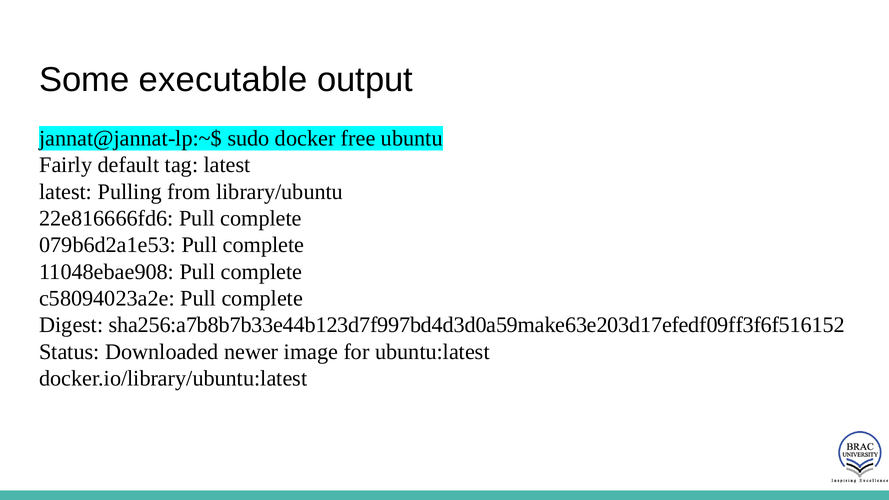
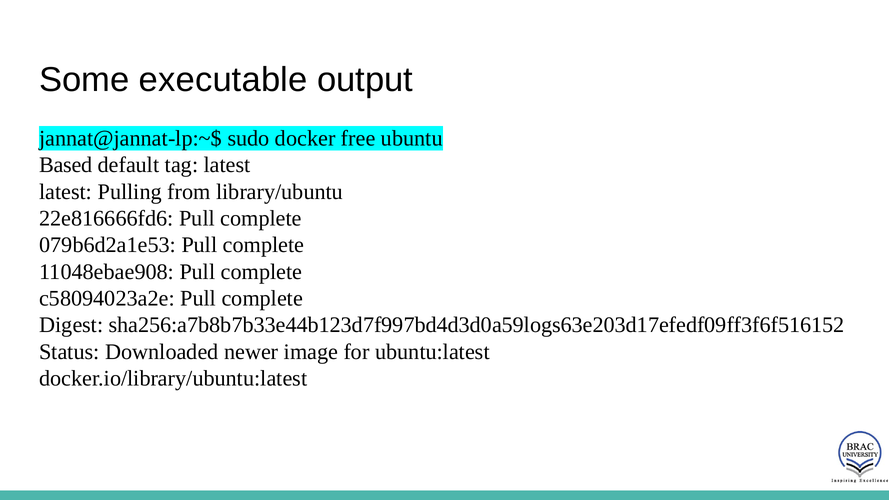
Fairly: Fairly -> Based (66, 165)
sha256:a7b8b7b33e44b123d7f997bd4d3d0a59make63e203d17efedf09ff3f6f516152: sha256:a7b8b7b33e44b123d7f997bd4d3d0a59make63e203d17efedf09ff3f6f516152 -> sha256:a7b8b7b33e44b123d7f997bd4d3d0a59logs63e203d17efedf09ff3f6f516152 (477, 325)
